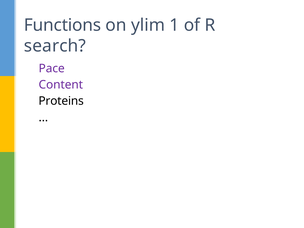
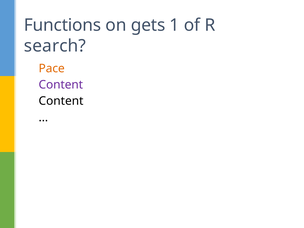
ylim: ylim -> gets (148, 25)
Pace colour: purple -> orange (52, 69)
Proteins: Proteins -> Content (61, 101)
